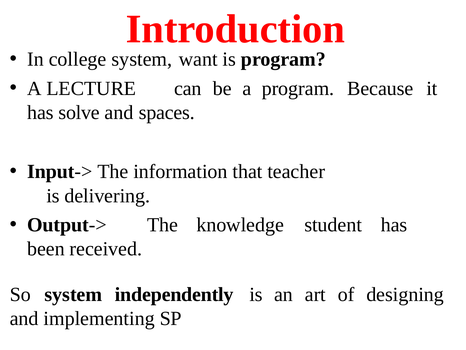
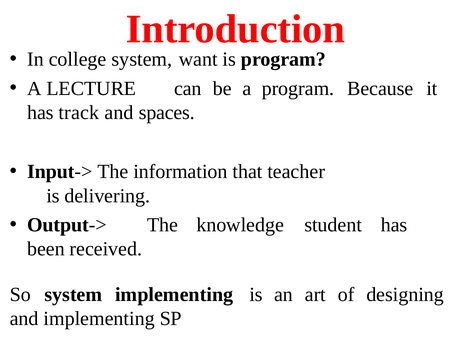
solve: solve -> track (79, 112)
system independently: independently -> implementing (174, 294)
